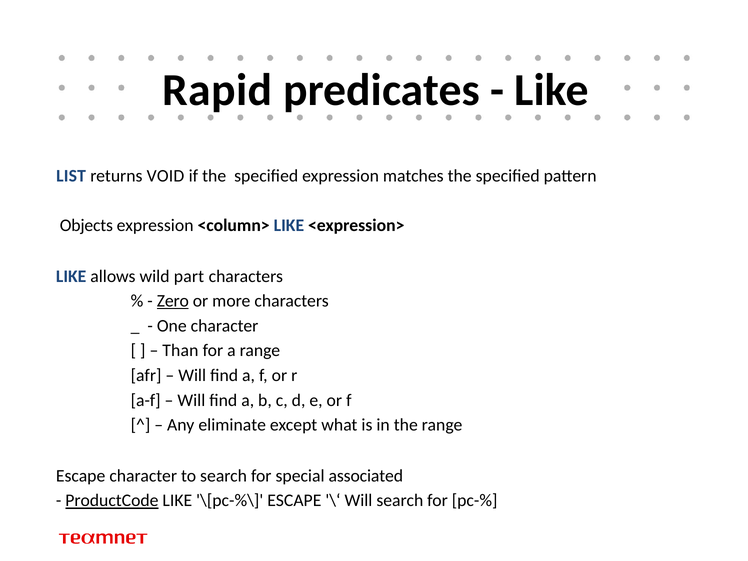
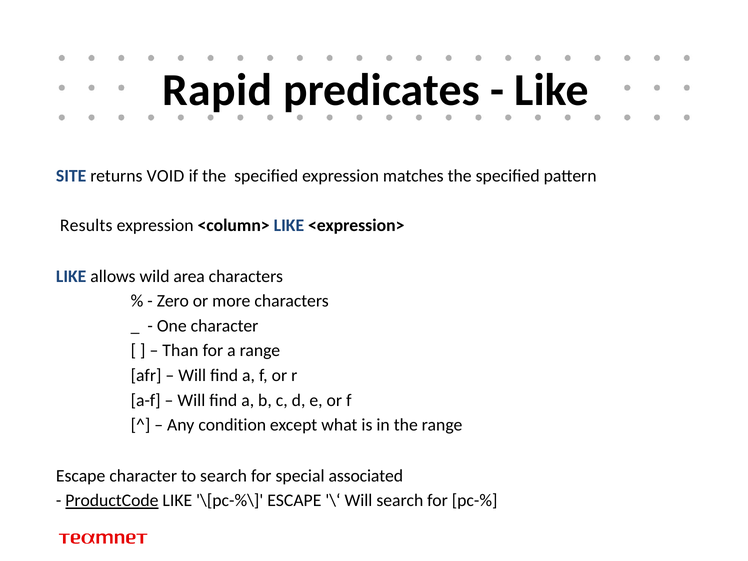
LIST: LIST -> SITE (71, 176)
Objects: Objects -> Results (86, 225)
part: part -> area (189, 276)
Zero underline: present -> none (173, 301)
eliminate: eliminate -> condition (232, 425)
